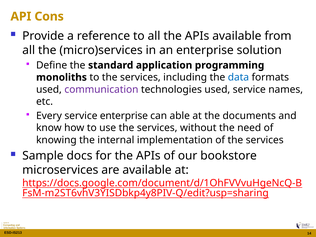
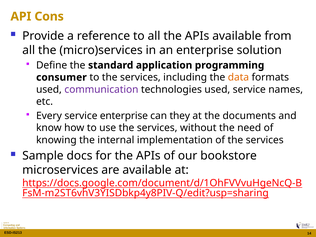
monoliths: monoliths -> consumer (61, 77)
data colour: blue -> orange (238, 77)
able: able -> they (180, 116)
